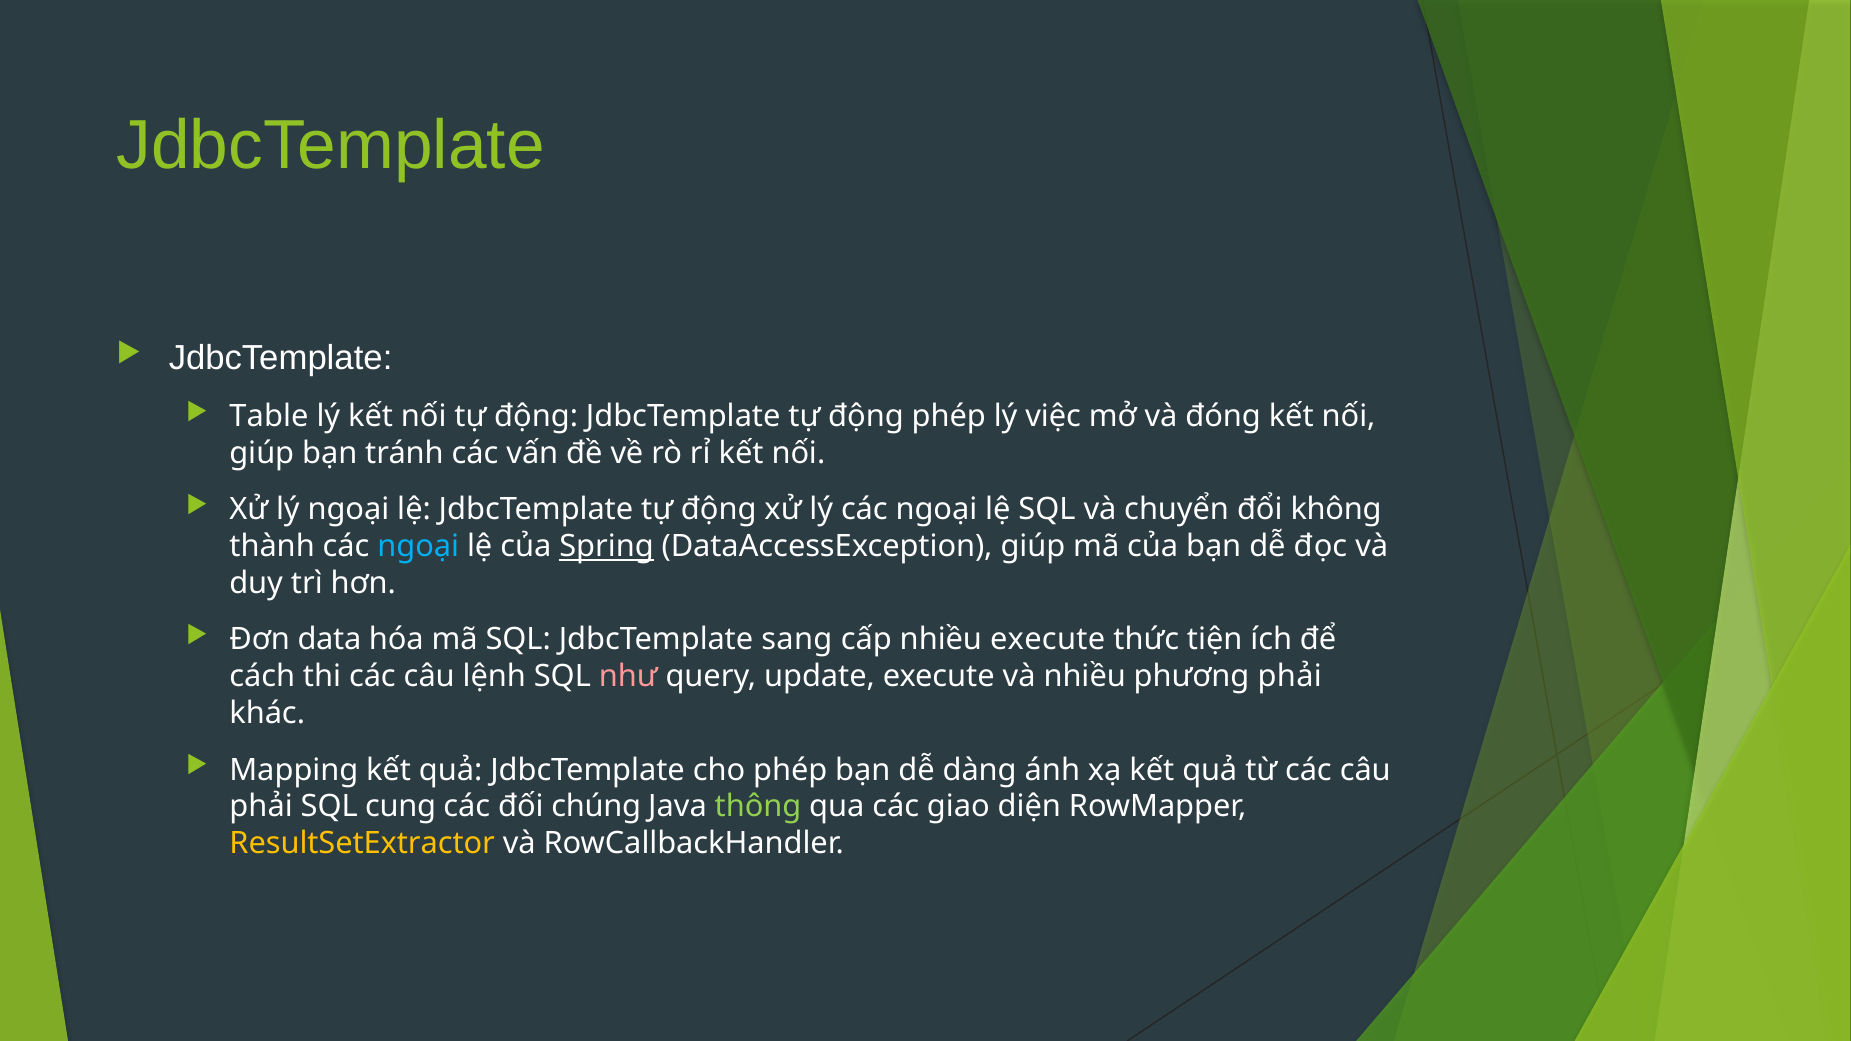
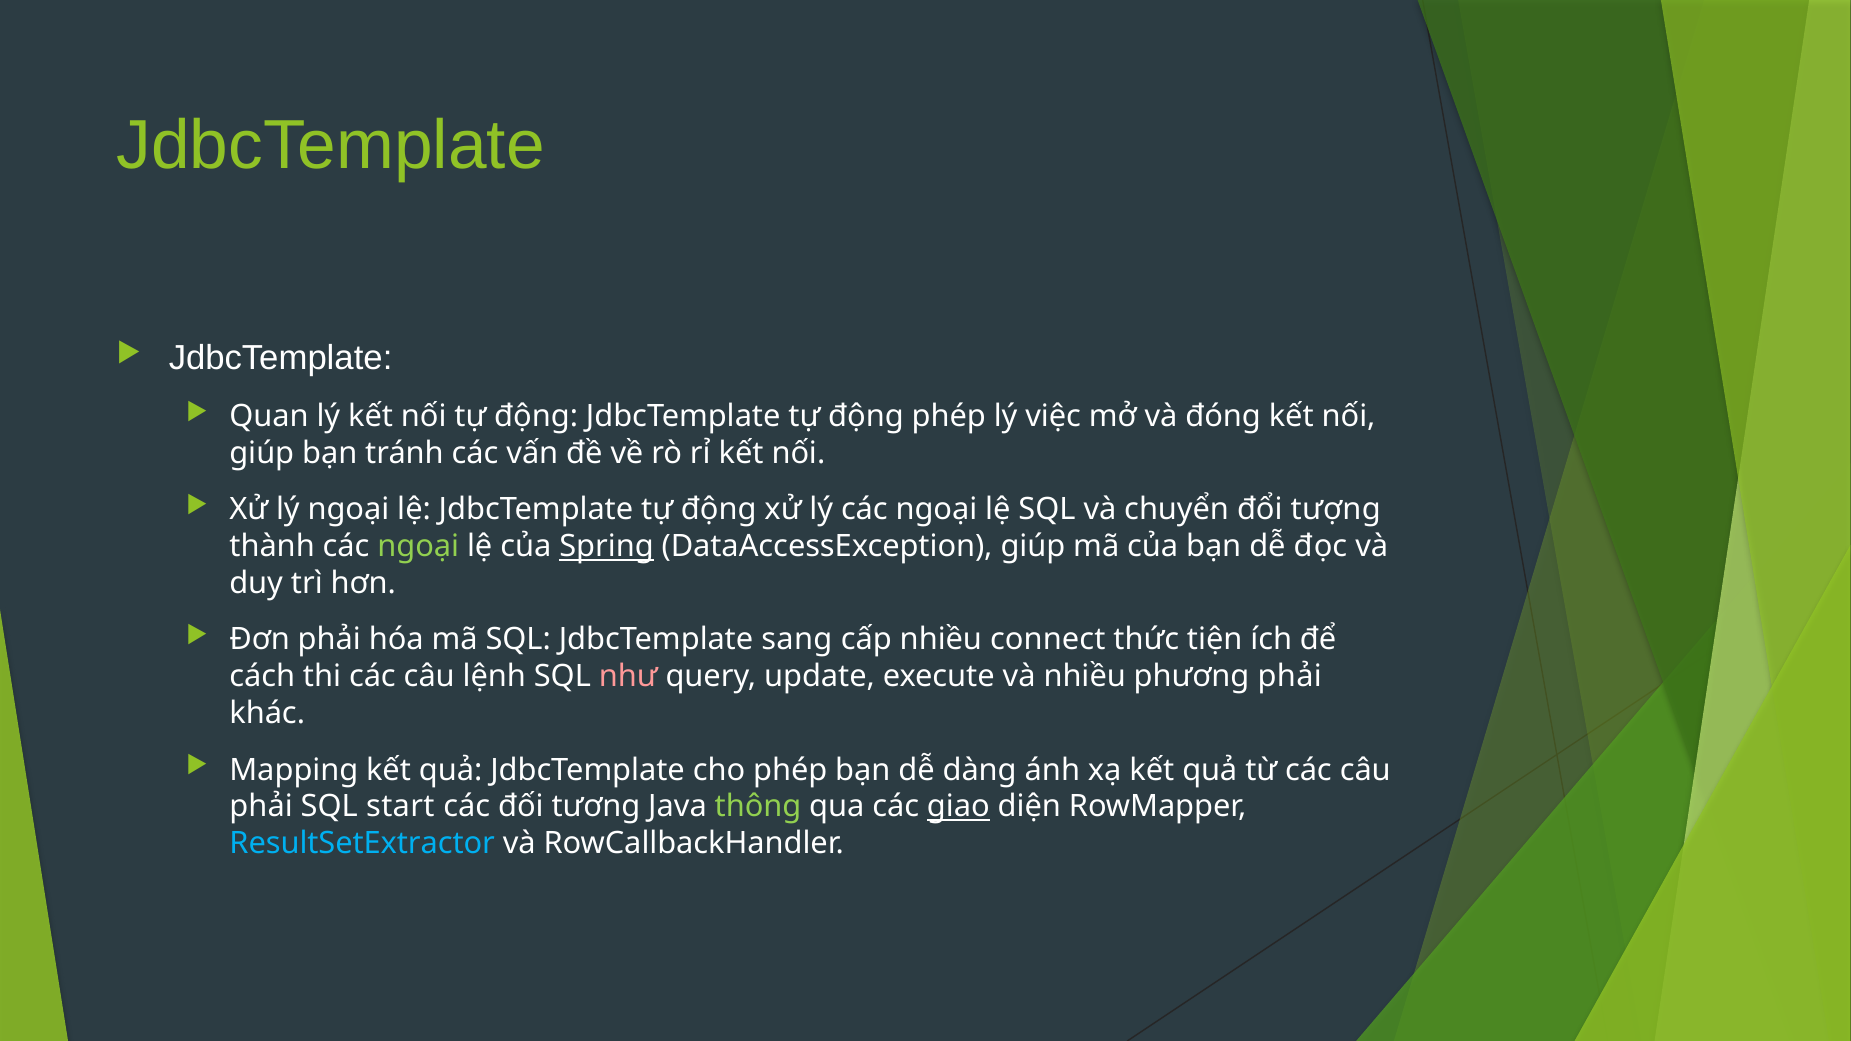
Table: Table -> Quan (269, 417)
không: không -> tượng (1336, 510)
ngoại colour: light blue -> light green (418, 547)
Đơn data: data -> phải (329, 640)
nhiều execute: execute -> connect (1048, 640)
cung: cung -> start (400, 807)
chúng: chúng -> tương (596, 807)
giao underline: none -> present (958, 807)
ResultSetExtractor colour: yellow -> light blue (362, 844)
